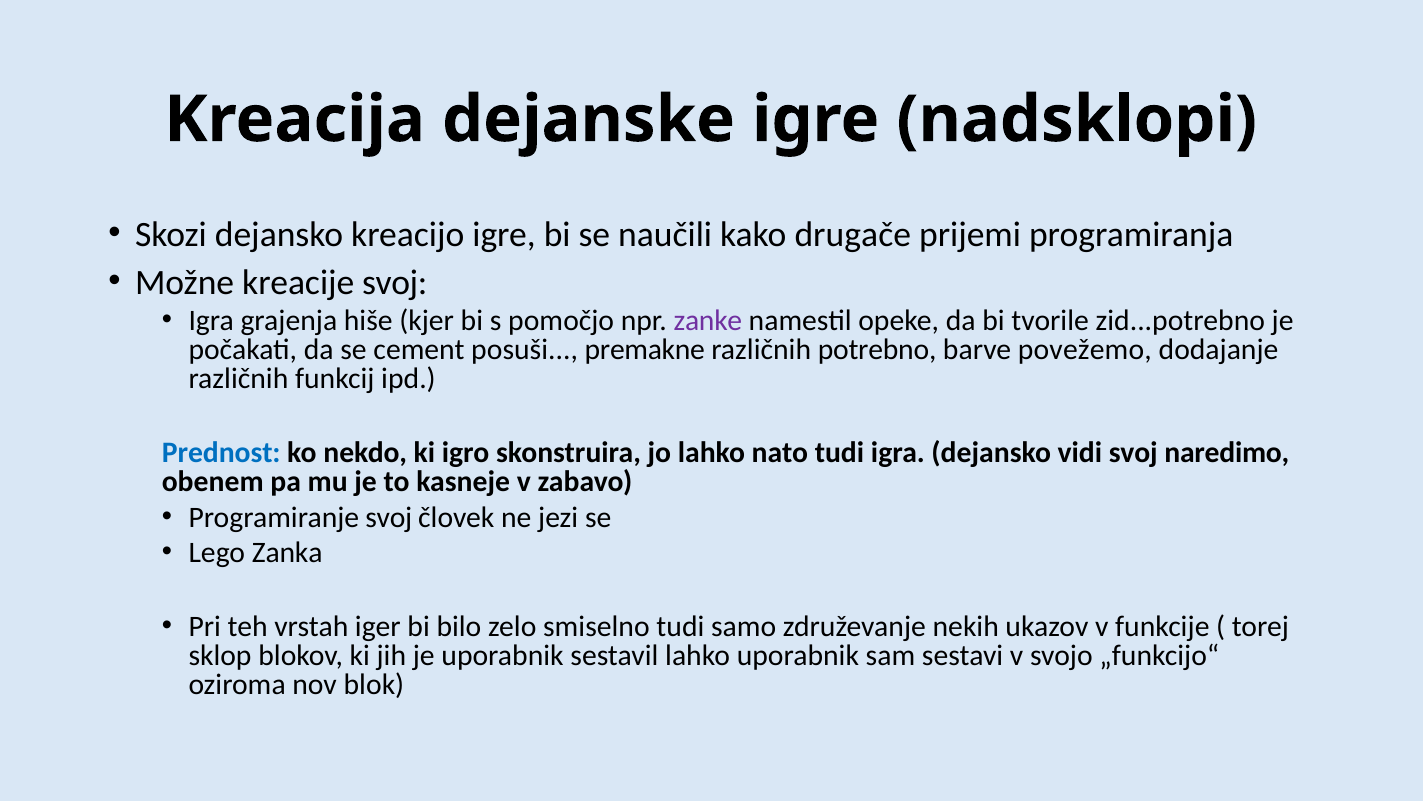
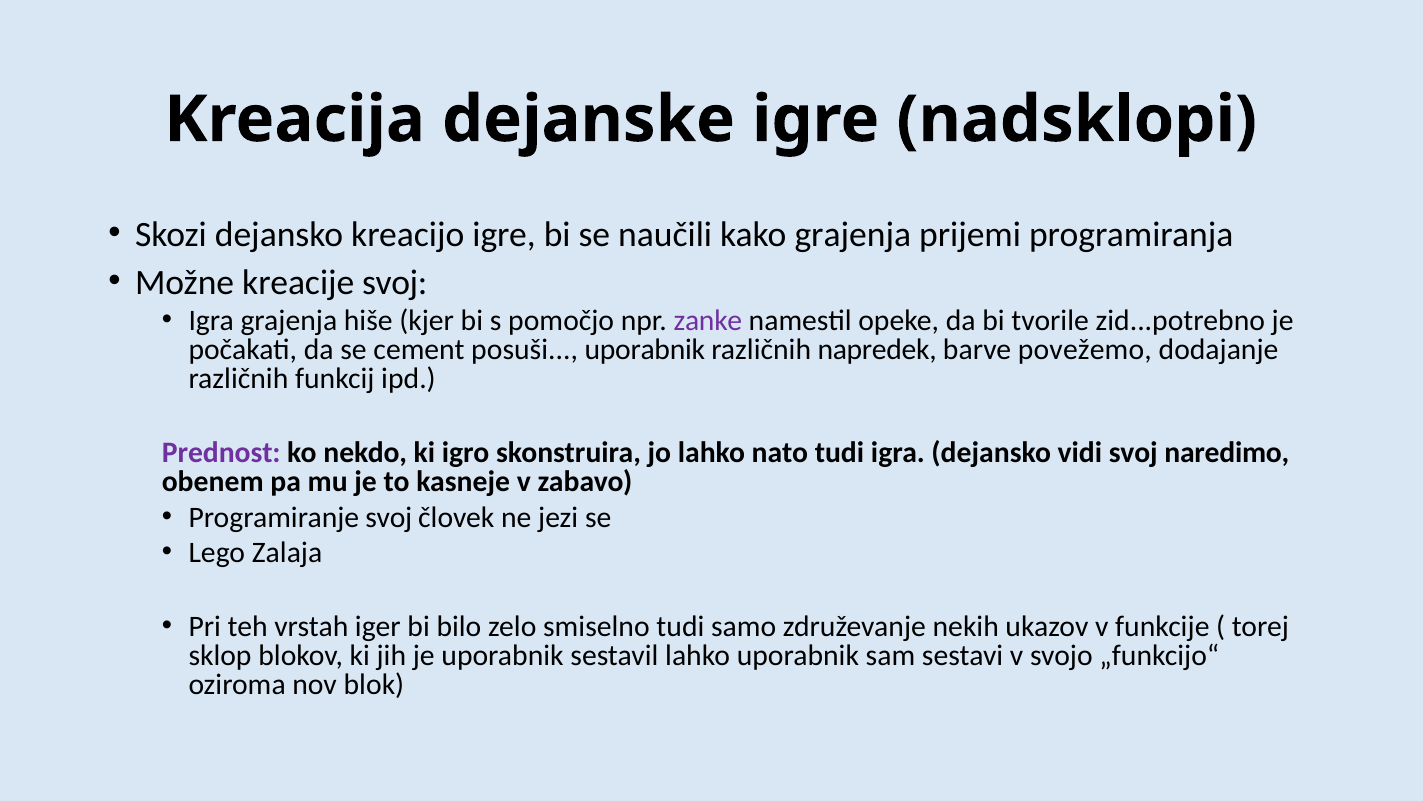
kako drugače: drugače -> grajenja (853, 234)
posuši premakne: premakne -> uporabnik (645, 350)
potrebno: potrebno -> napredek (877, 350)
Prednost colour: blue -> purple (221, 453)
Zanka: Zanka -> Zalaja (287, 552)
